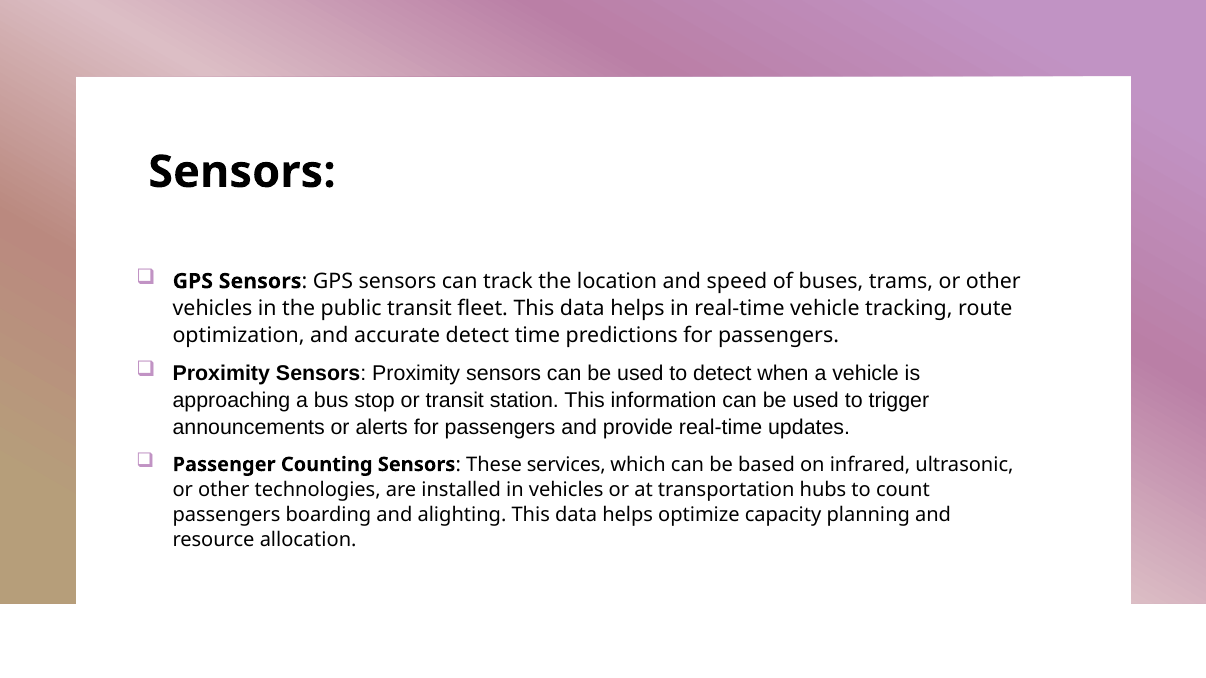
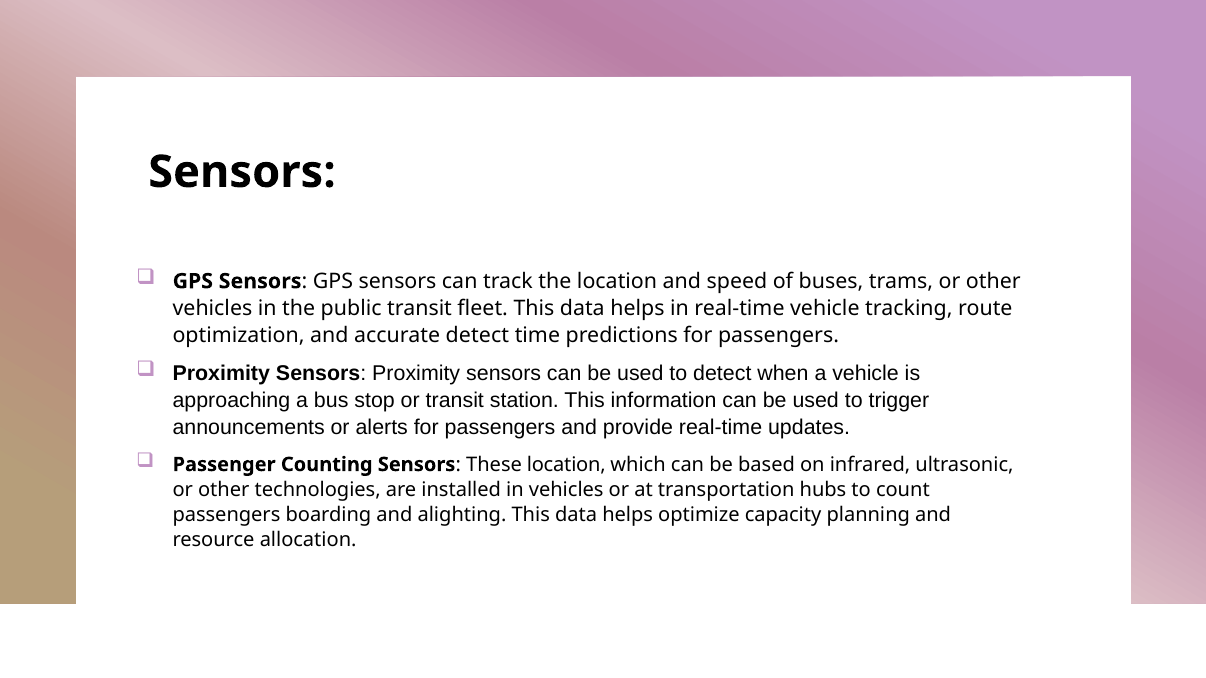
These services: services -> location (566, 465)
